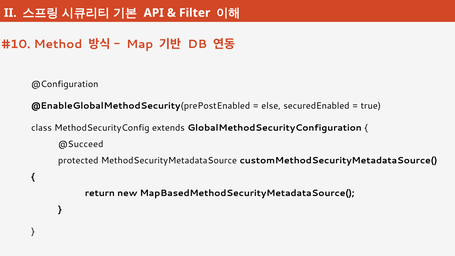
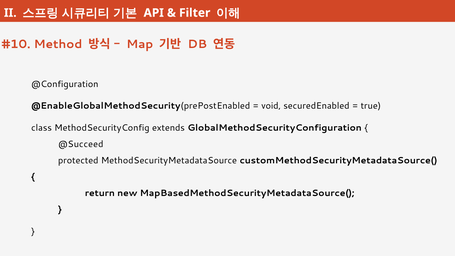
else: else -> void (271, 106)
